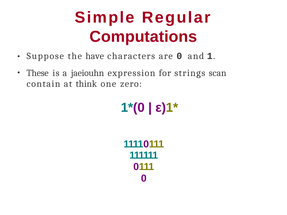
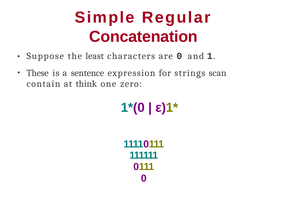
Computations: Computations -> Concatenation (143, 37)
have: have -> least (95, 56)
jaeiouhn: jaeiouhn -> sentence (88, 73)
